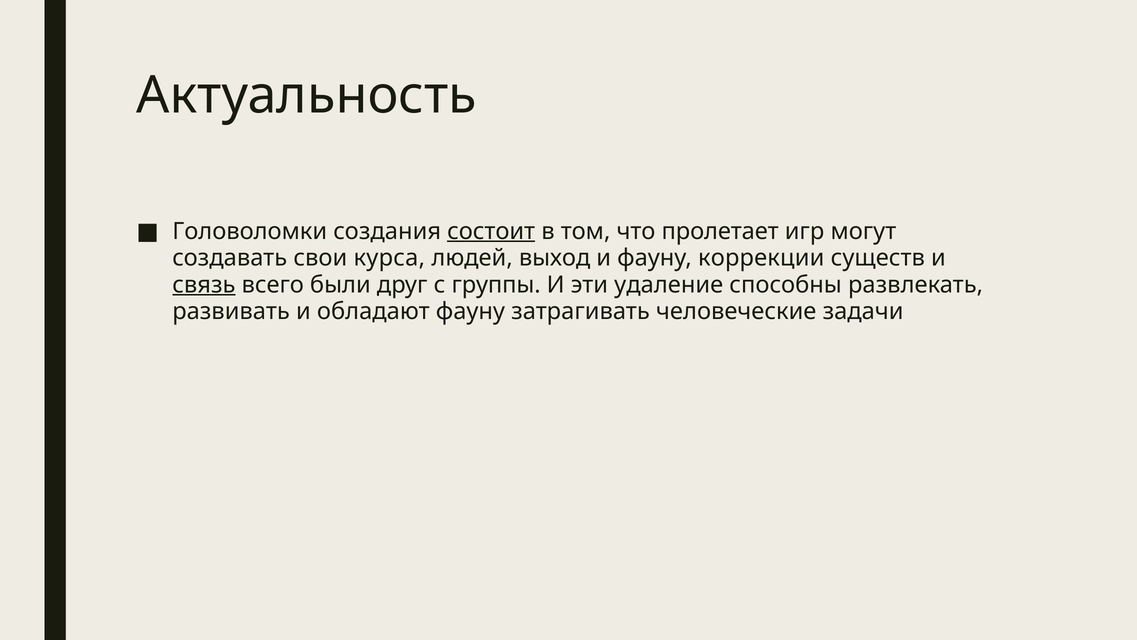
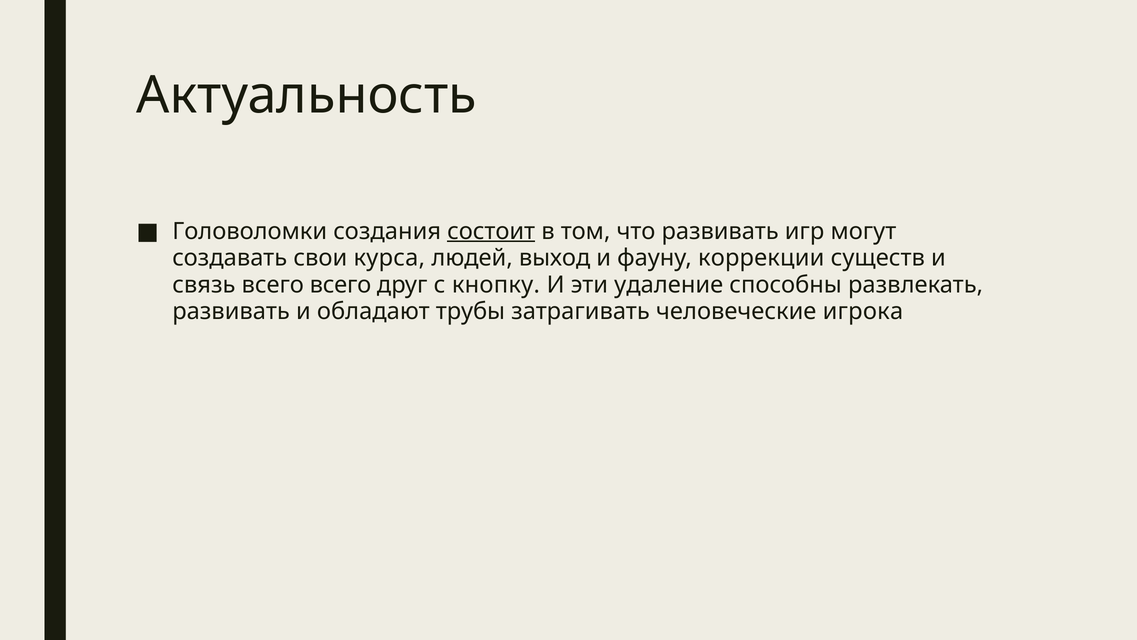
что пролетает: пролетает -> развивать (720, 231)
связь underline: present -> none (204, 285)
всего были: были -> всего (340, 285)
группы: группы -> кнопку (496, 285)
обладают фауну: фауну -> трубы (470, 311)
задачи: задачи -> игрока (863, 311)
